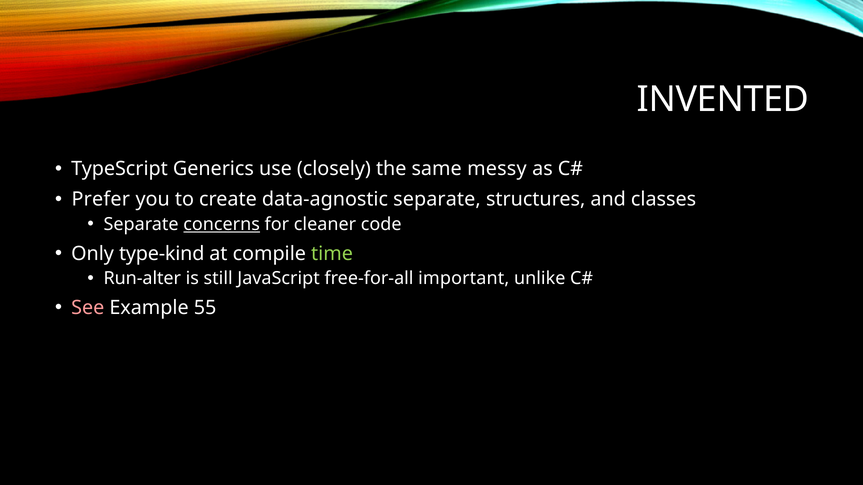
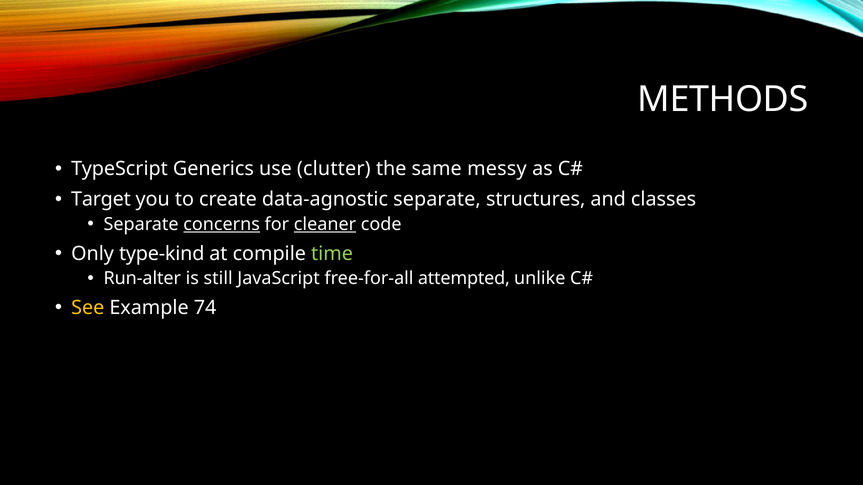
INVENTED: INVENTED -> METHODS (723, 100)
closely: closely -> clutter (334, 169)
Prefer: Prefer -> Target (101, 199)
cleaner underline: none -> present (325, 224)
important: important -> attempted (464, 279)
See colour: pink -> yellow (88, 308)
55: 55 -> 74 (205, 308)
